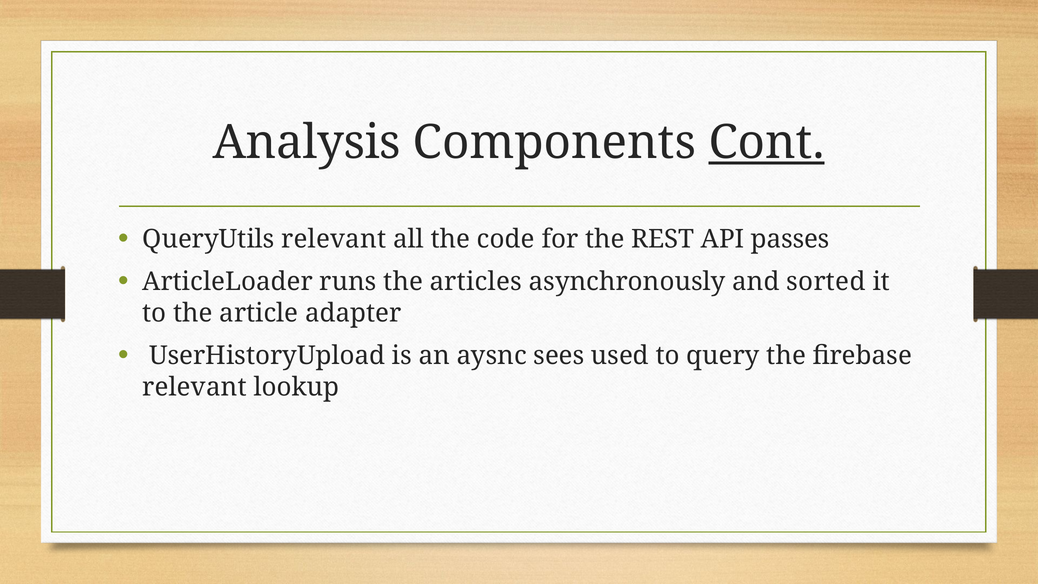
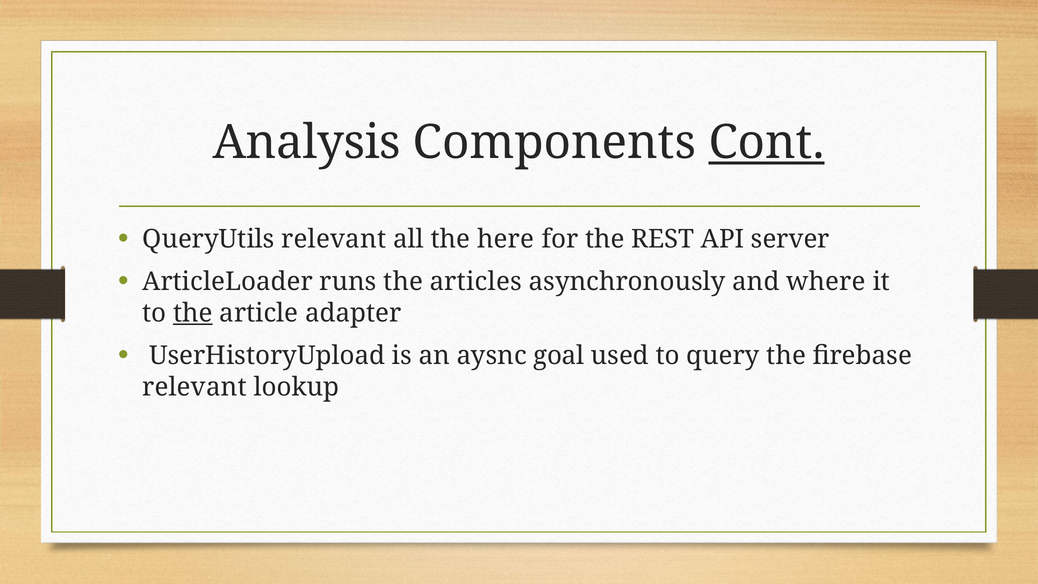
code: code -> here (506, 239)
passes: passes -> server (790, 239)
sorted: sorted -> where (826, 282)
the underline: none -> present (193, 313)
sees: sees -> goal (559, 356)
